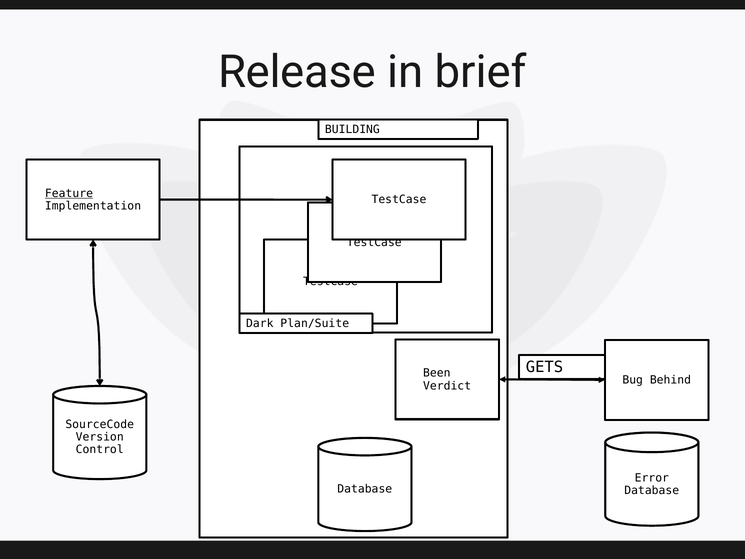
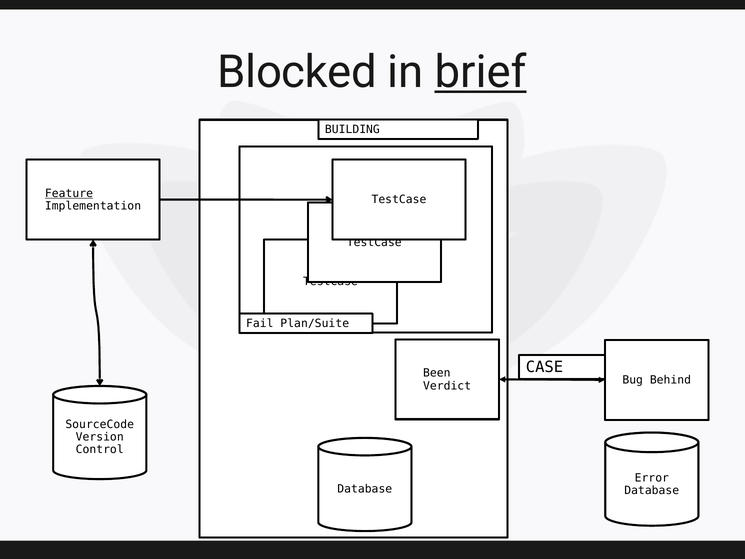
Release: Release -> Blocked (297, 72)
brief underline: none -> present (481, 72)
Dark: Dark -> Fail (260, 323)
GETS: GETS -> CASE (544, 367)
